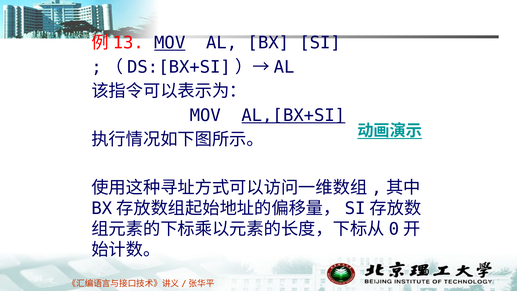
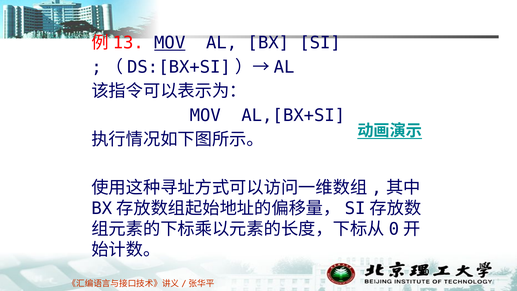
AL,[BX+SI underline: present -> none (293, 115)
